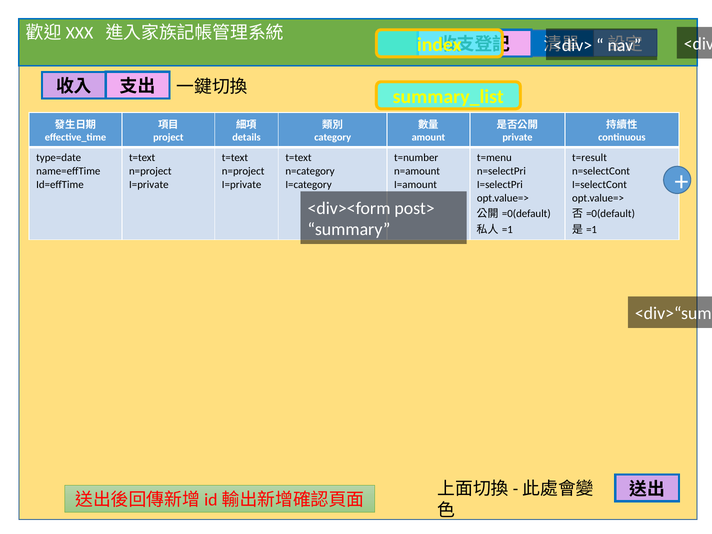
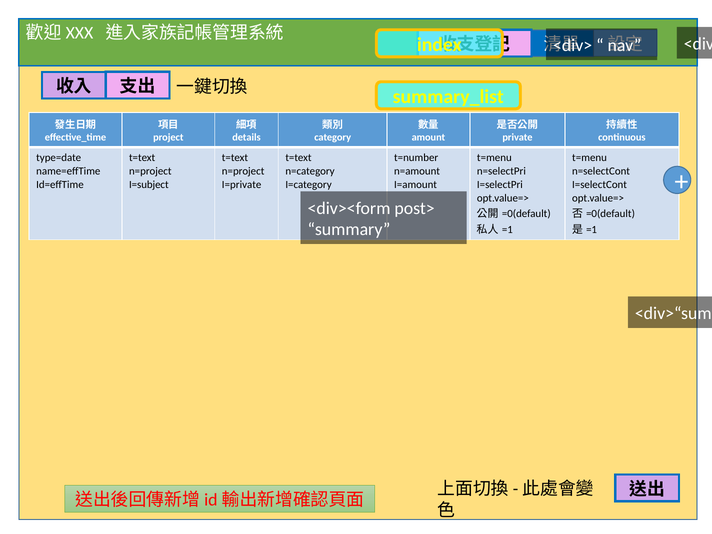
t=result: t=result -> t=menu (590, 158)
I=private: I=private -> I=subject (149, 185)
